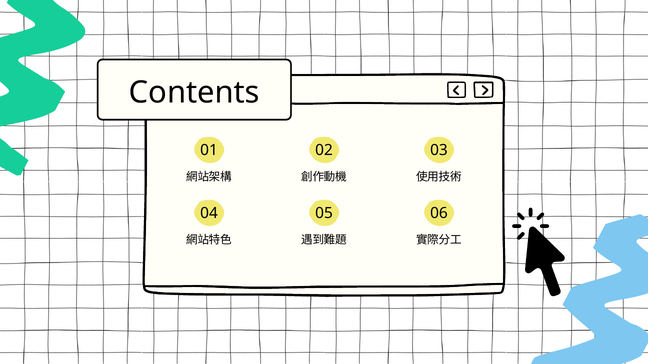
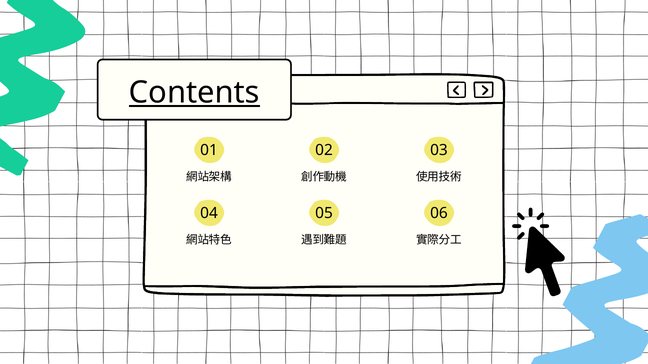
Contents underline: none -> present (194, 93)
